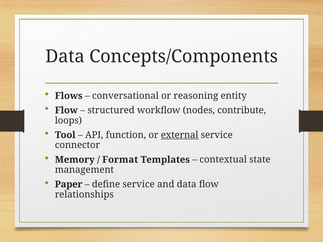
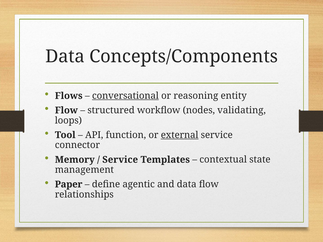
conversational underline: none -> present (125, 96)
contribute: contribute -> validating (242, 110)
Format: Format -> Service (120, 160)
define service: service -> agentic (139, 184)
